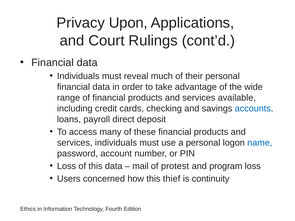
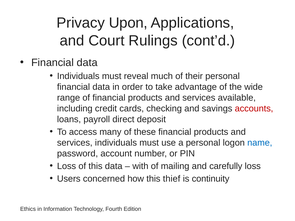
accounts colour: blue -> red (254, 109)
mail: mail -> with (140, 166)
protest: protest -> mailing (175, 166)
program: program -> carefully (226, 166)
